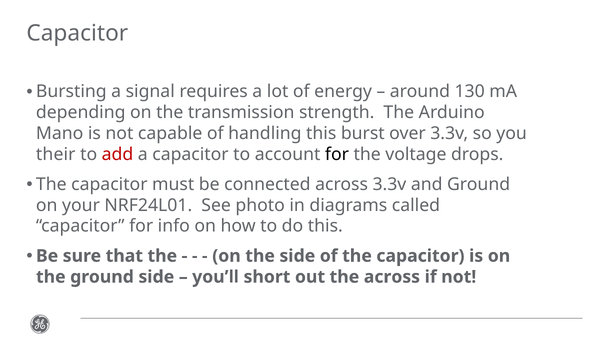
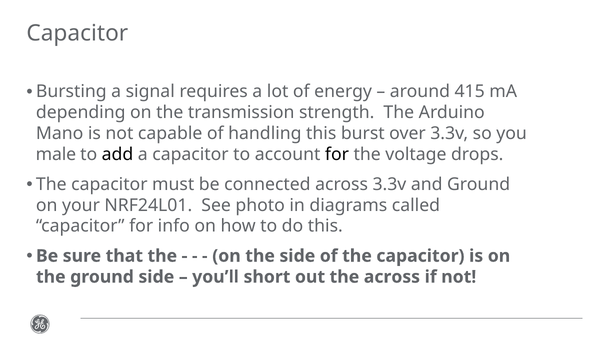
130: 130 -> 415 (470, 92)
their: their -> male (56, 155)
add colour: red -> black (118, 155)
